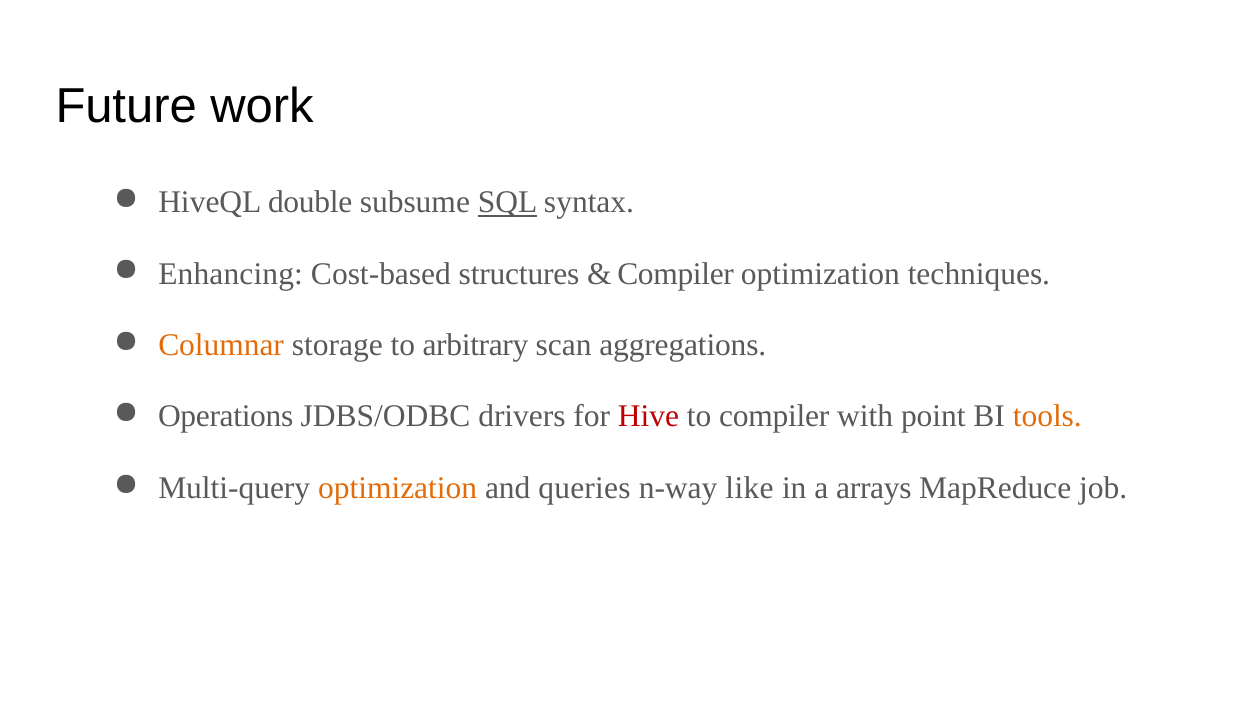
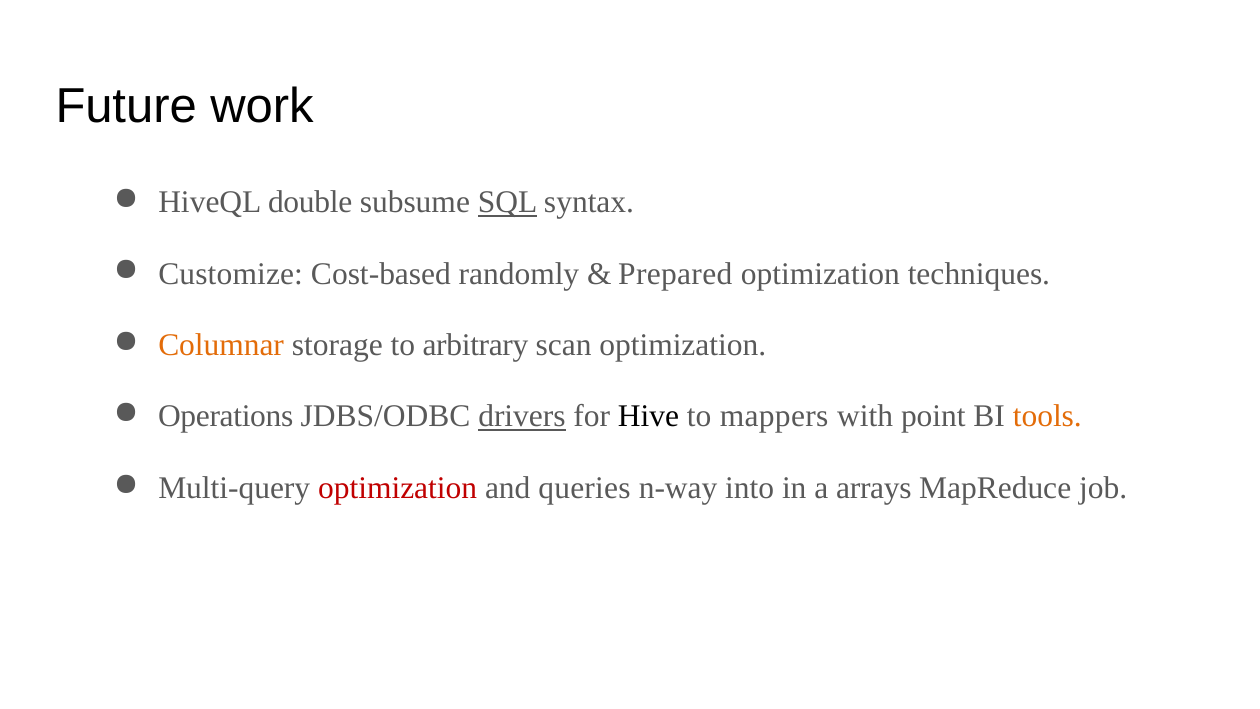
Enhancing: Enhancing -> Customize (231, 274)
structures: structures -> randomly (519, 274)
Compiler: Compiler -> Prepared (675, 274)
scan aggregations: aggregations -> optimization (683, 345)
drivers underline: none -> present (522, 416)
Hive colour: red -> black (649, 416)
to compiler: compiler -> mappers (774, 416)
optimization colour: orange -> red (398, 488)
like: like -> into (750, 488)
